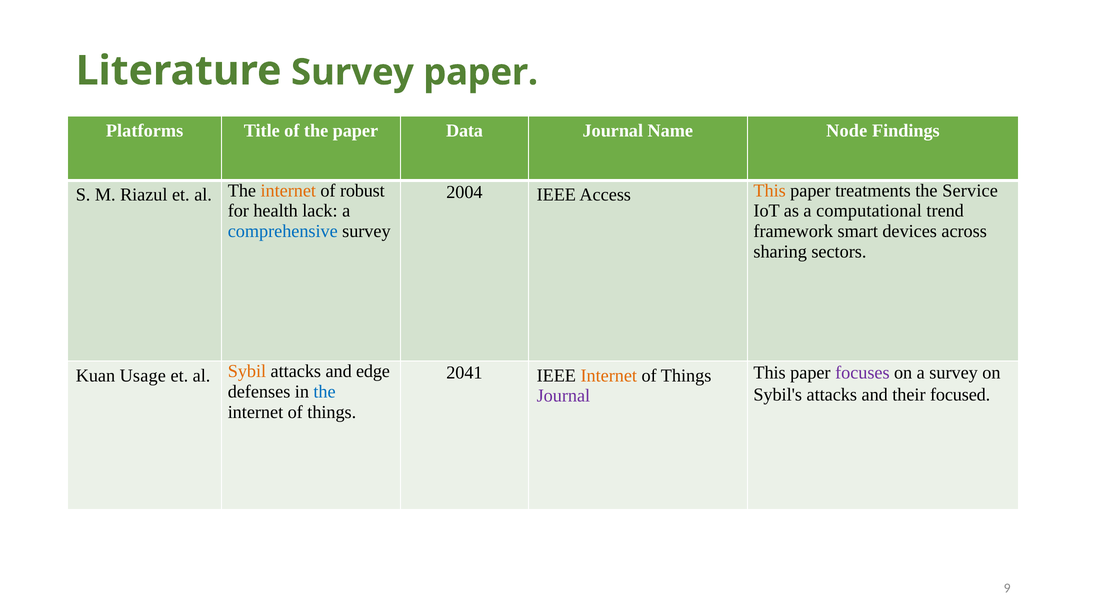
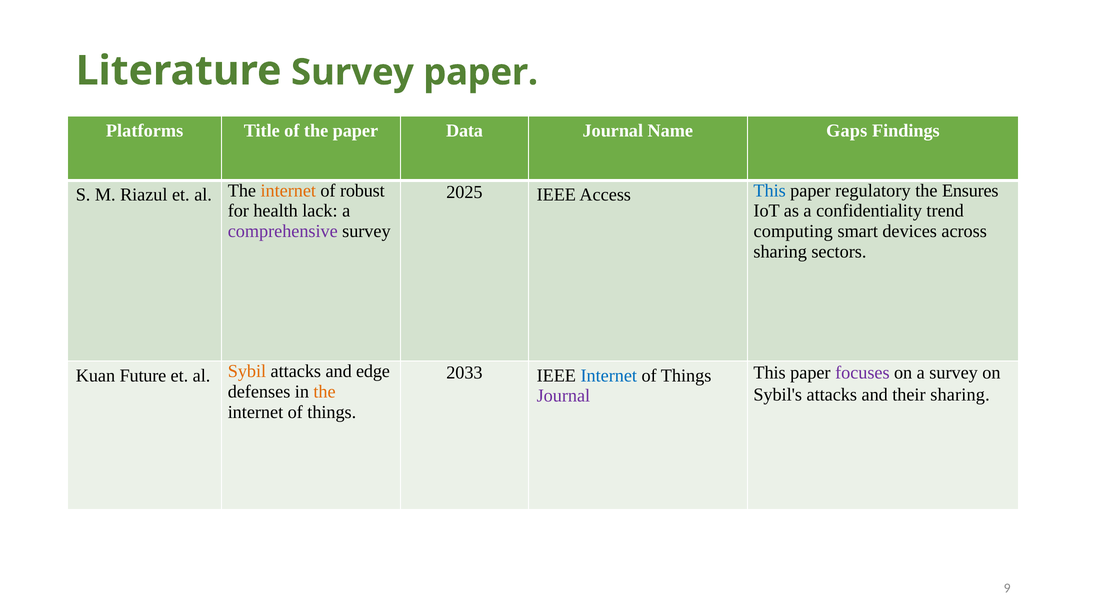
Node: Node -> Gaps (847, 130)
2004: 2004 -> 2025 (464, 192)
This colour: orange -> blue (770, 190)
treatments: treatments -> regulatory (873, 190)
Service: Service -> Ensures (970, 190)
computational: computational -> confidentiality (869, 211)
comprehensive colour: blue -> purple (283, 231)
framework: framework -> computing (793, 231)
2041: 2041 -> 2033 (464, 372)
Internet colour: orange -> blue (609, 375)
Usage: Usage -> Future (143, 375)
the colour: blue -> orange (325, 391)
their focused: focused -> sharing (960, 394)
